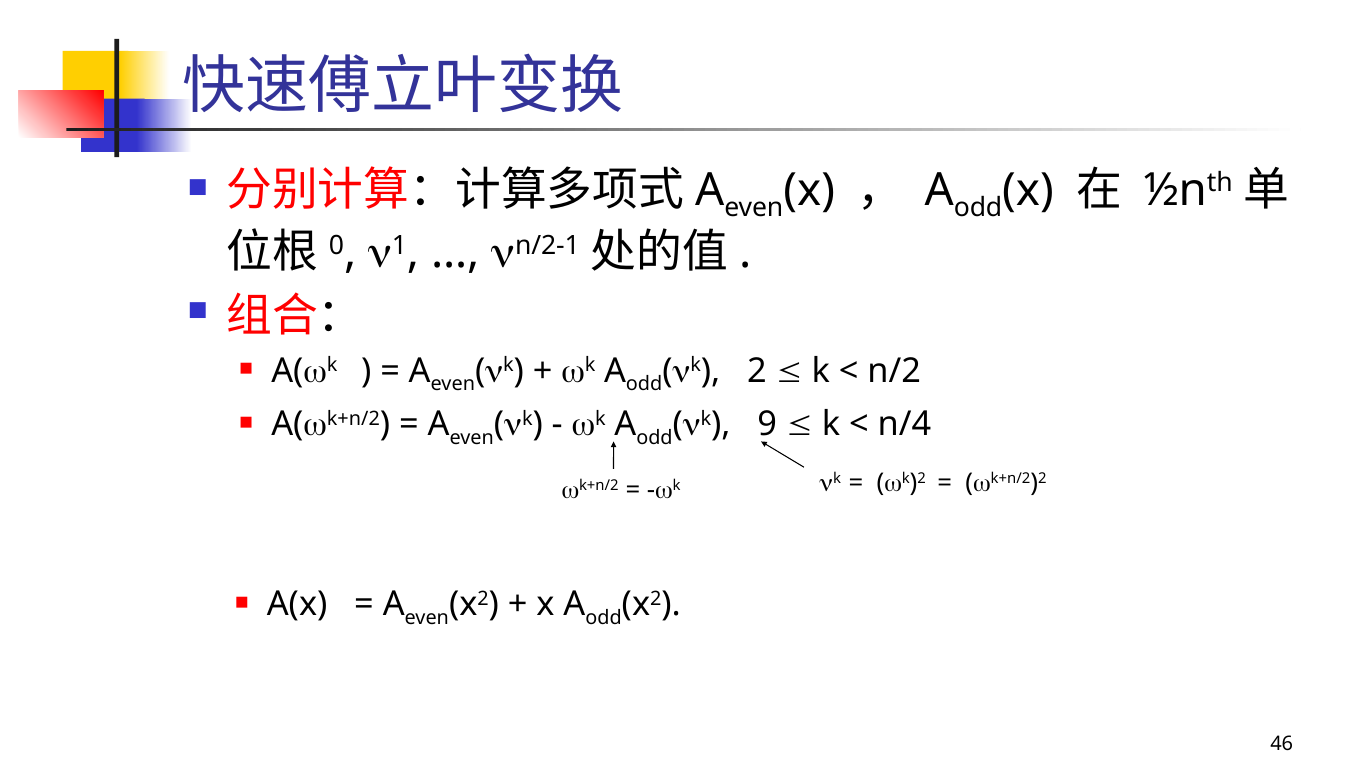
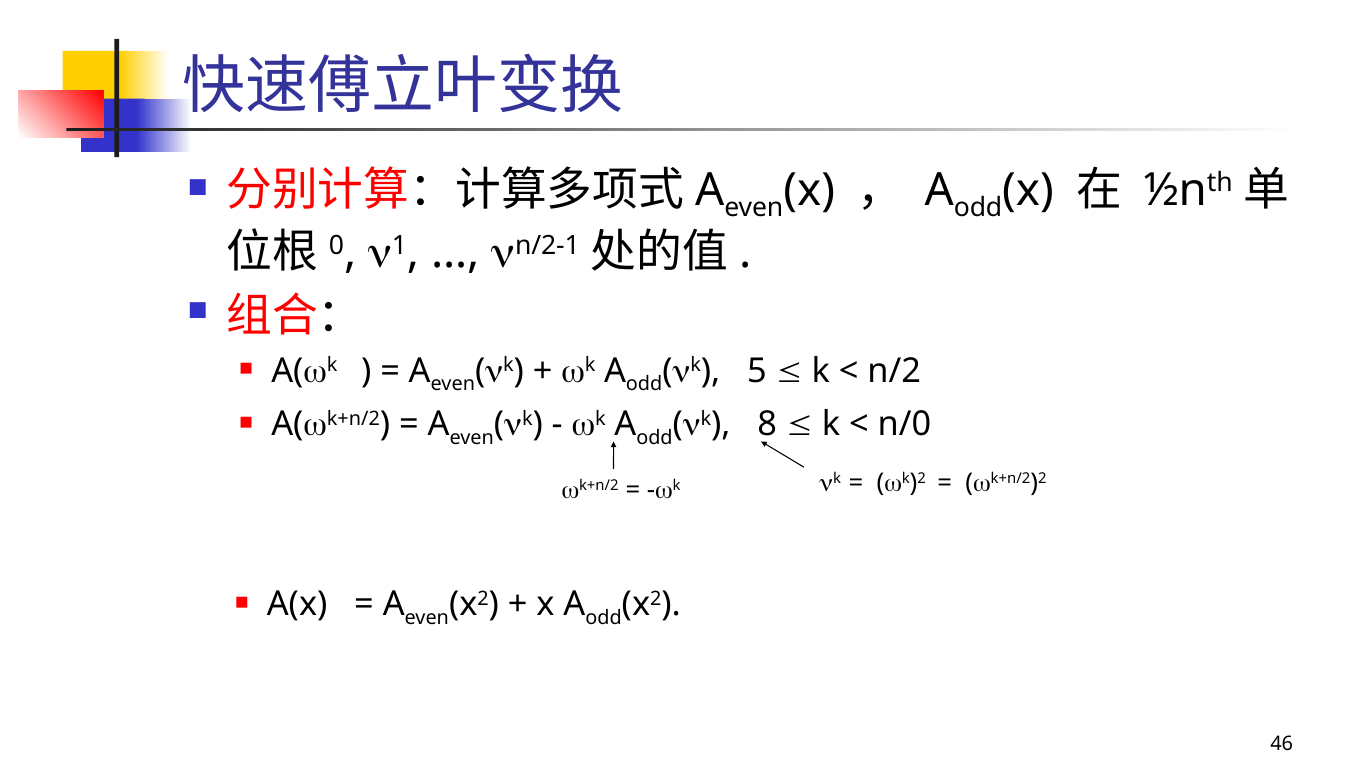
2: 2 -> 5 (757, 371)
9: 9 -> 8 (767, 424)
n/4: n/4 -> n/0 (904, 424)
